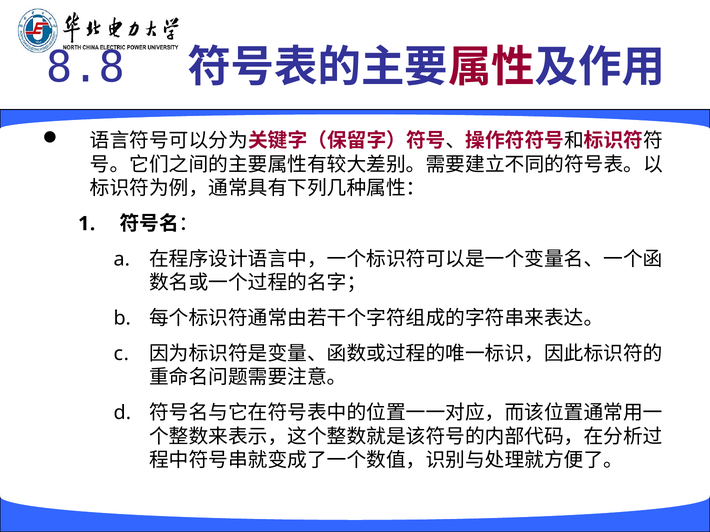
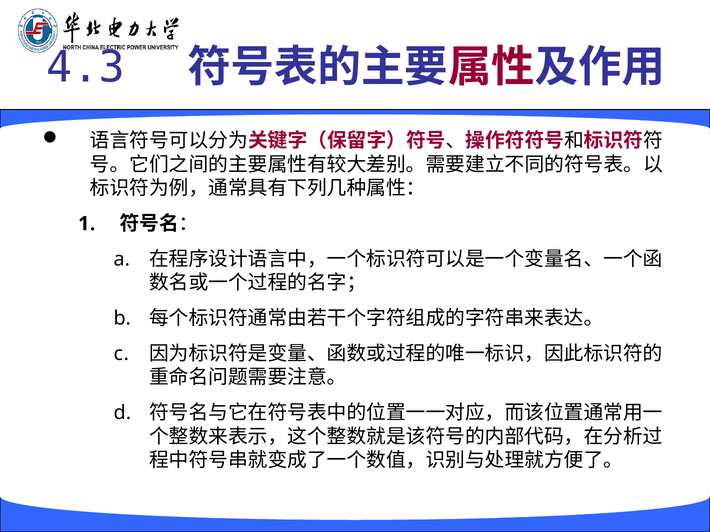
8.8: 8.8 -> 4.3 (86, 68)
